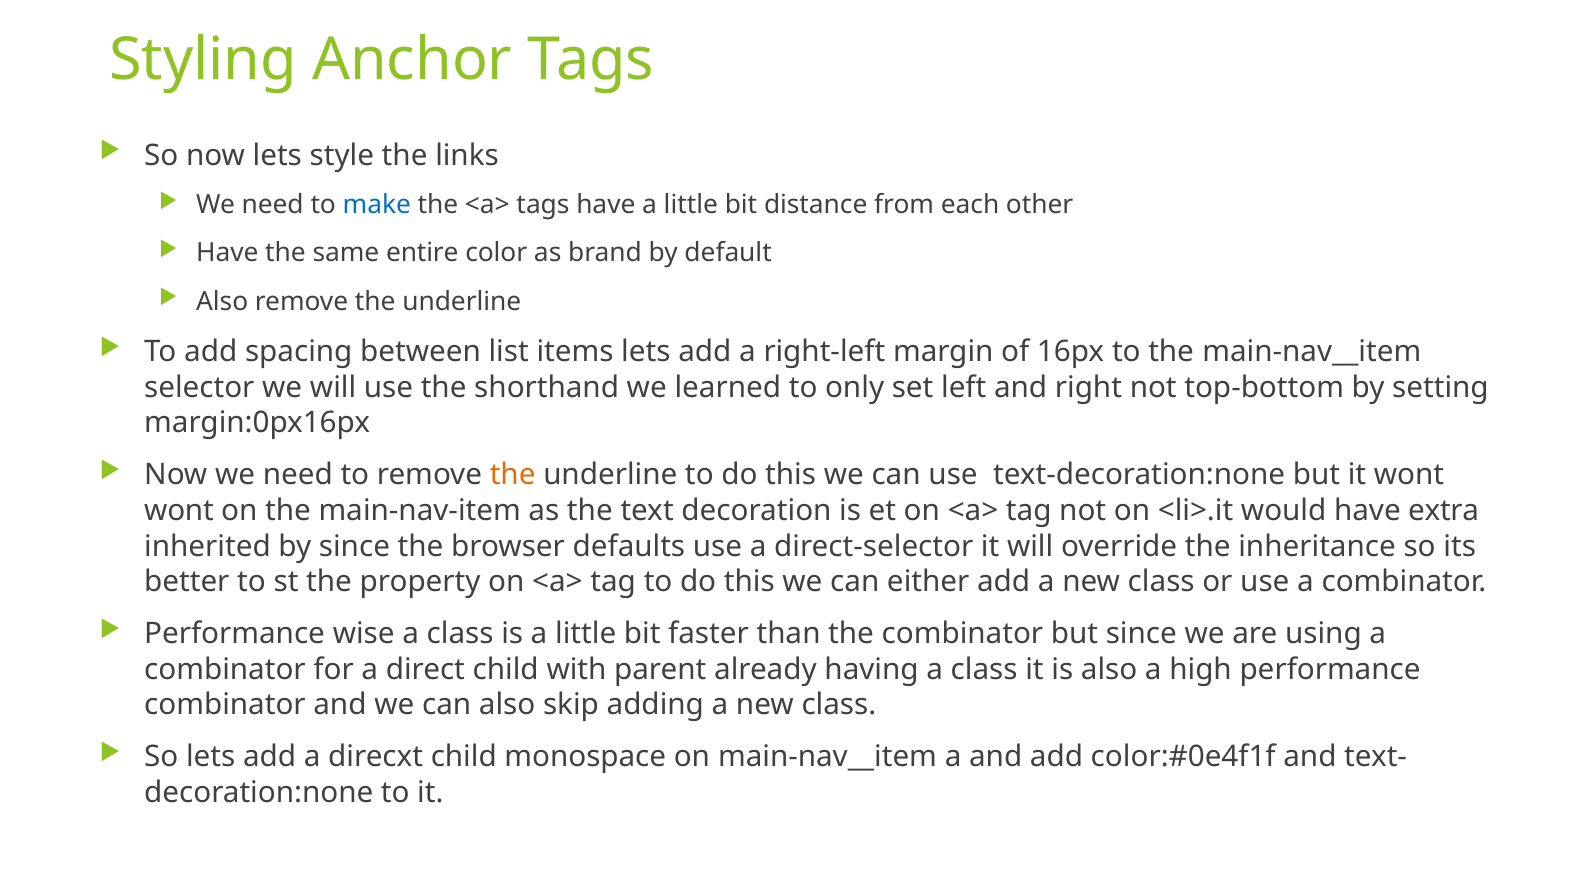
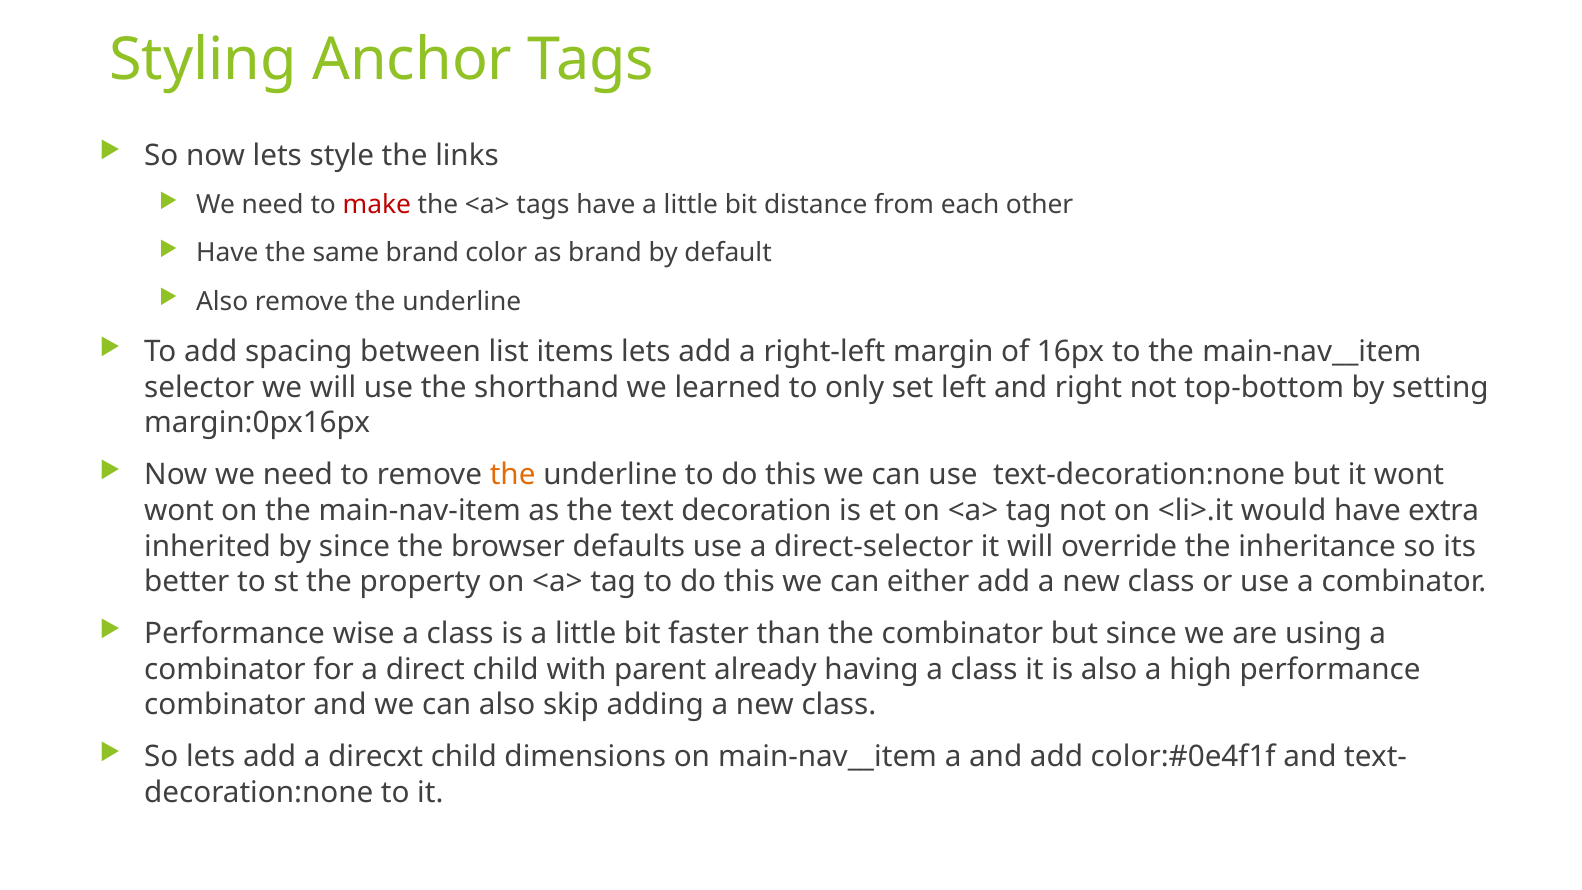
make colour: blue -> red (377, 205)
same entire: entire -> brand (422, 253)
monospace: monospace -> dimensions (585, 757)
